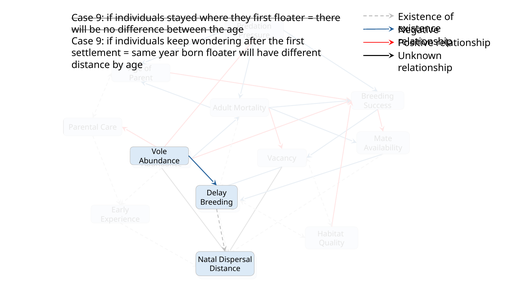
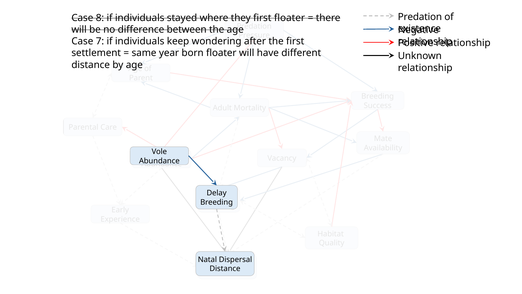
Existence: Existence -> Predation (420, 17)
9: 9 -> 8 (100, 18)
9: 9 -> 7 (100, 41)
